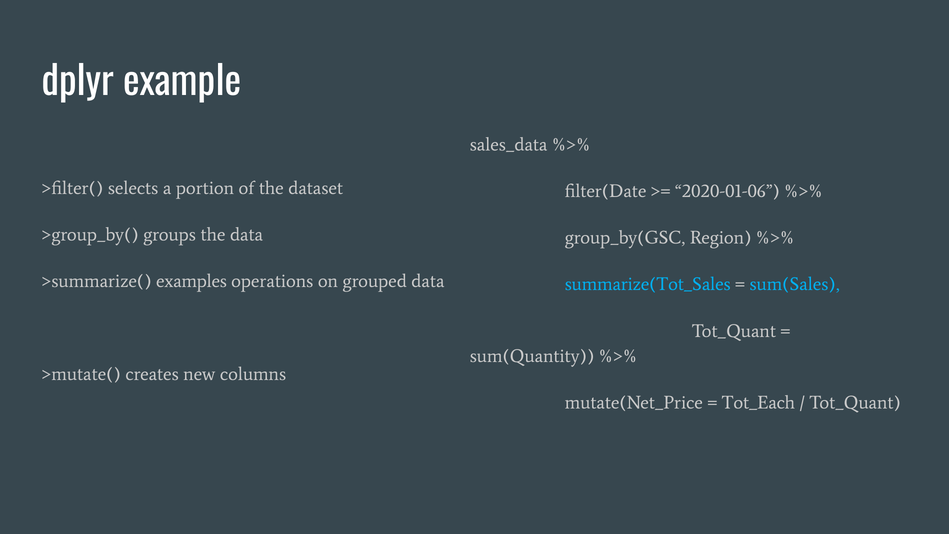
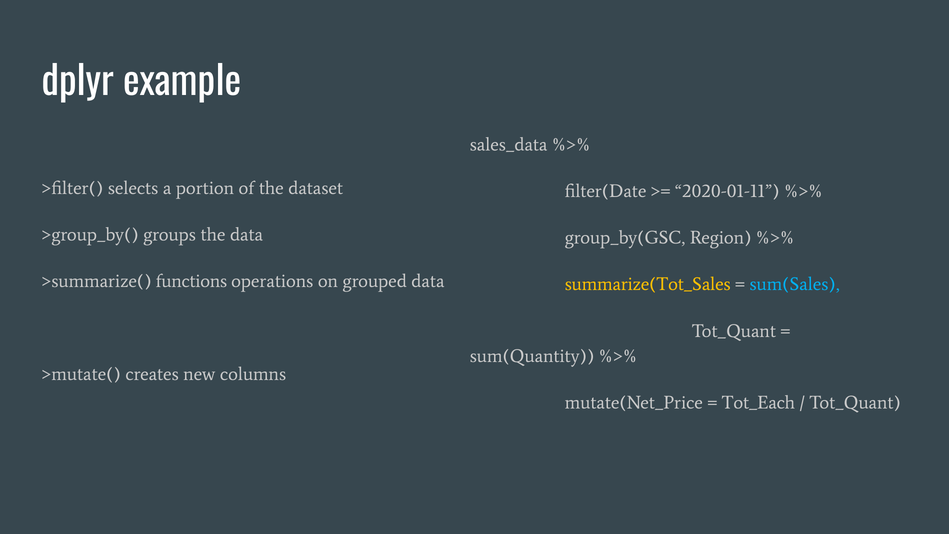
2020-01-06: 2020-01-06 -> 2020-01-11 (727, 191)
examples: examples -> functions (191, 281)
summarize(Tot_Sales colour: light blue -> yellow (648, 284)
